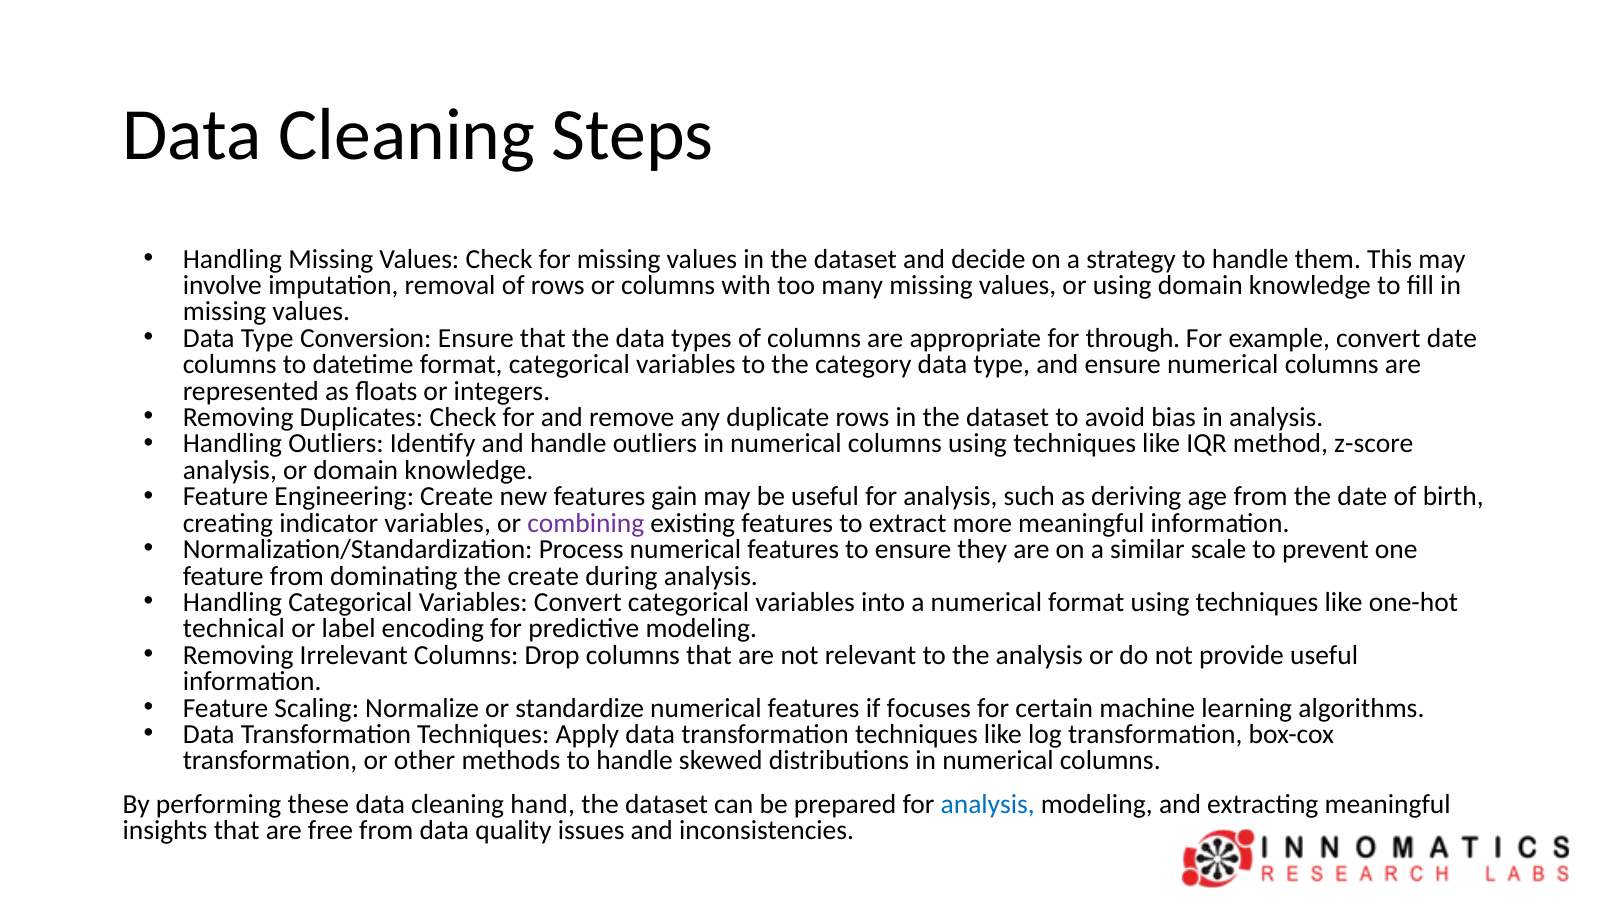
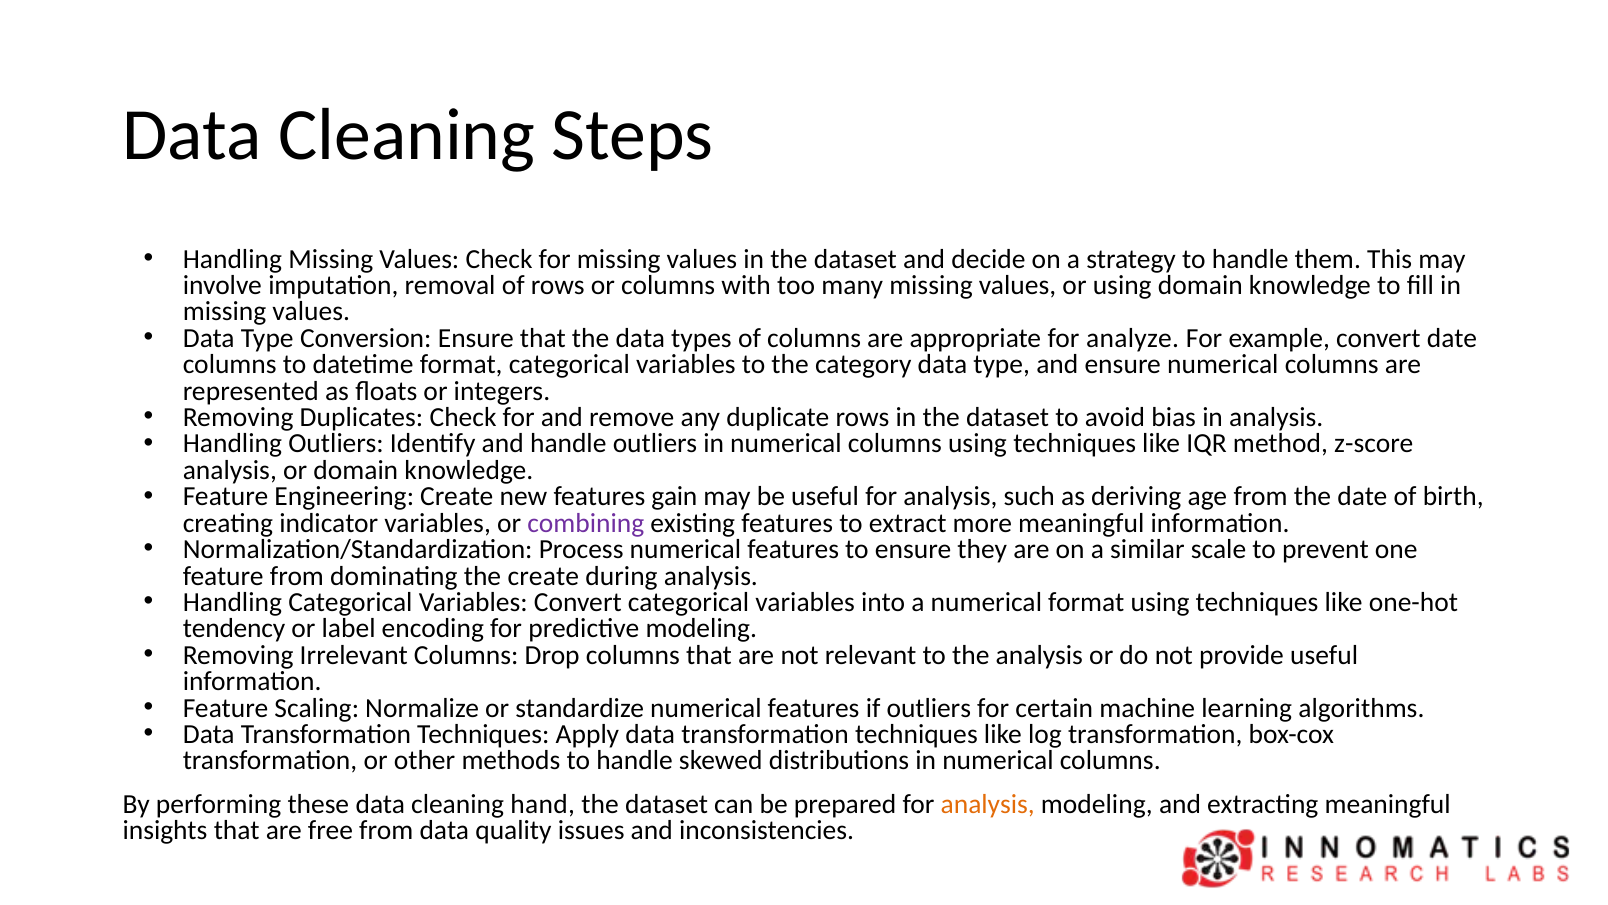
through: through -> analyze (1133, 338)
technical: technical -> tendency (234, 628)
if focuses: focuses -> outliers (929, 708)
analysis colour: blue -> orange (988, 804)
